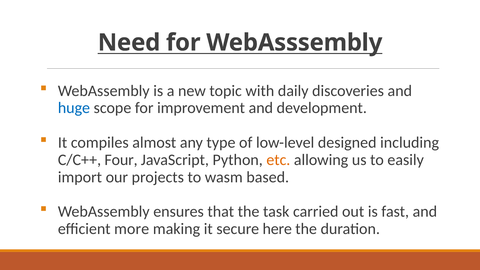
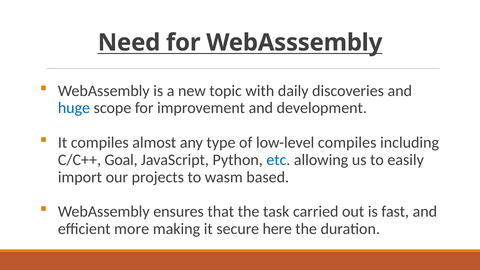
low-level designed: designed -> compiles (347, 143)
Four: Four -> Goal (121, 160)
etc colour: orange -> blue (278, 160)
